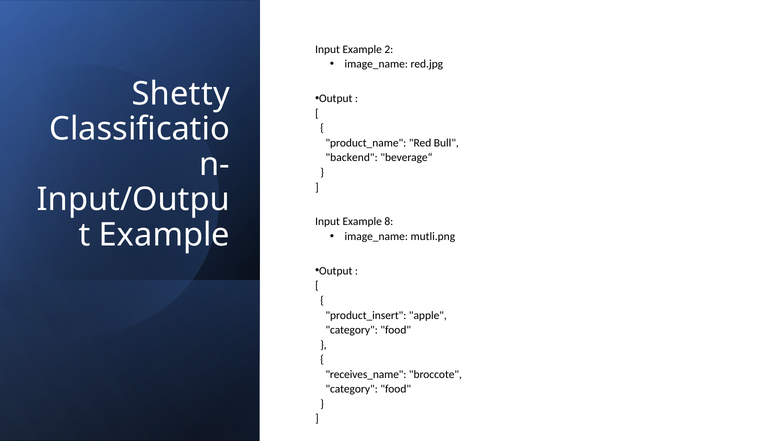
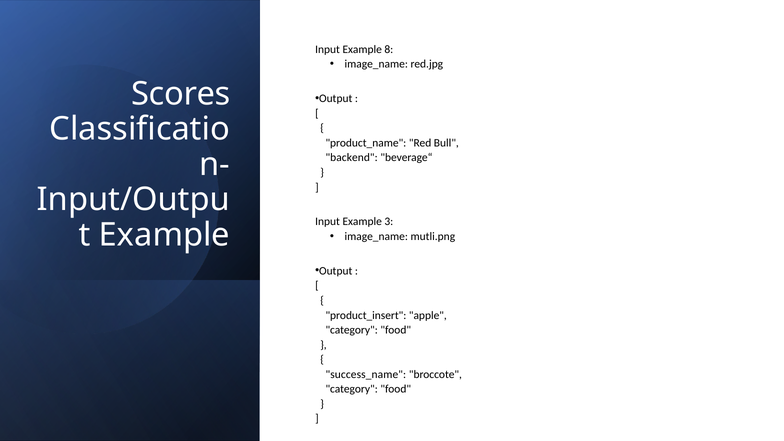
2: 2 -> 8 (389, 49)
Shetty: Shetty -> Scores (181, 94)
8: 8 -> 3 (389, 222)
receives_name: receives_name -> success_name (366, 374)
